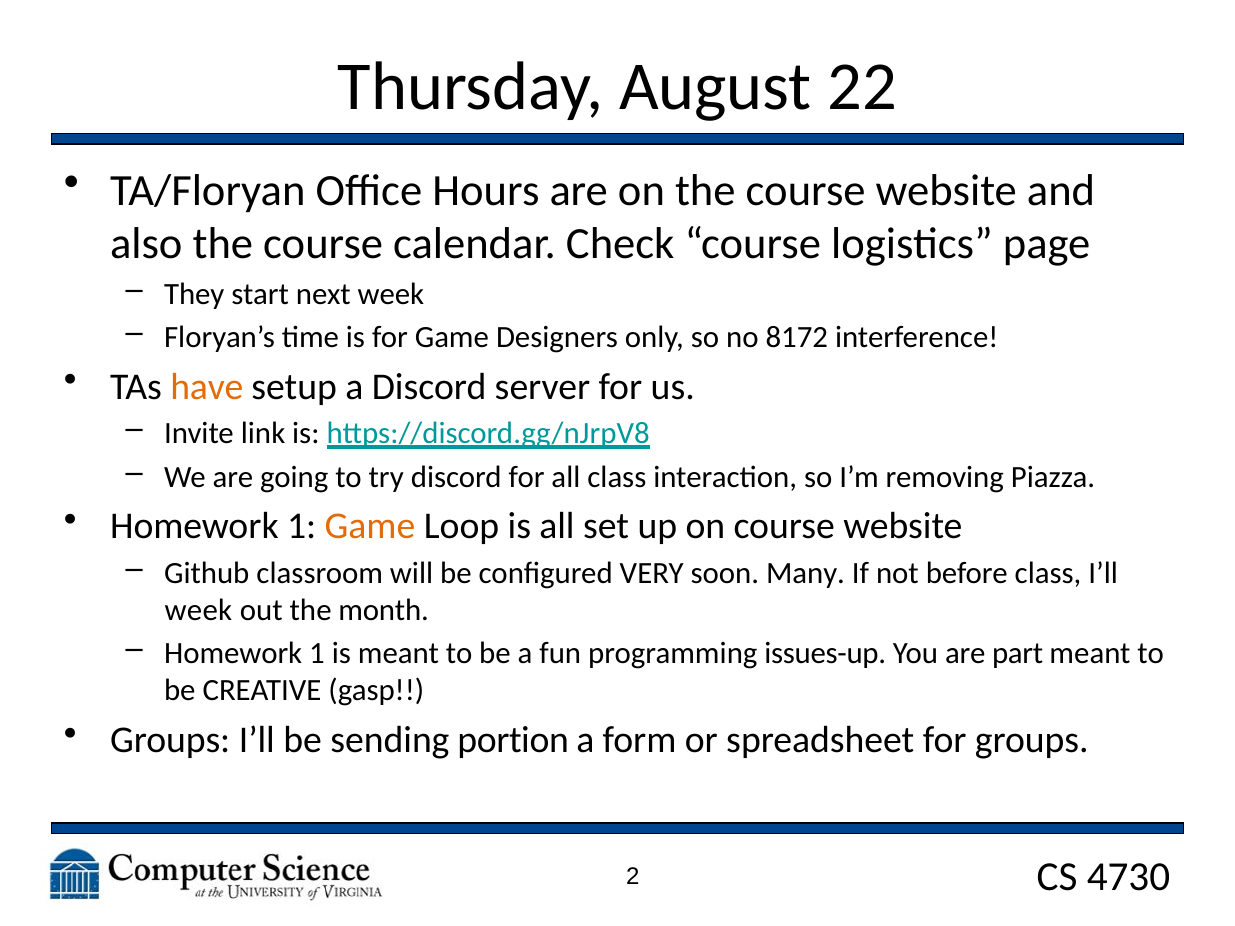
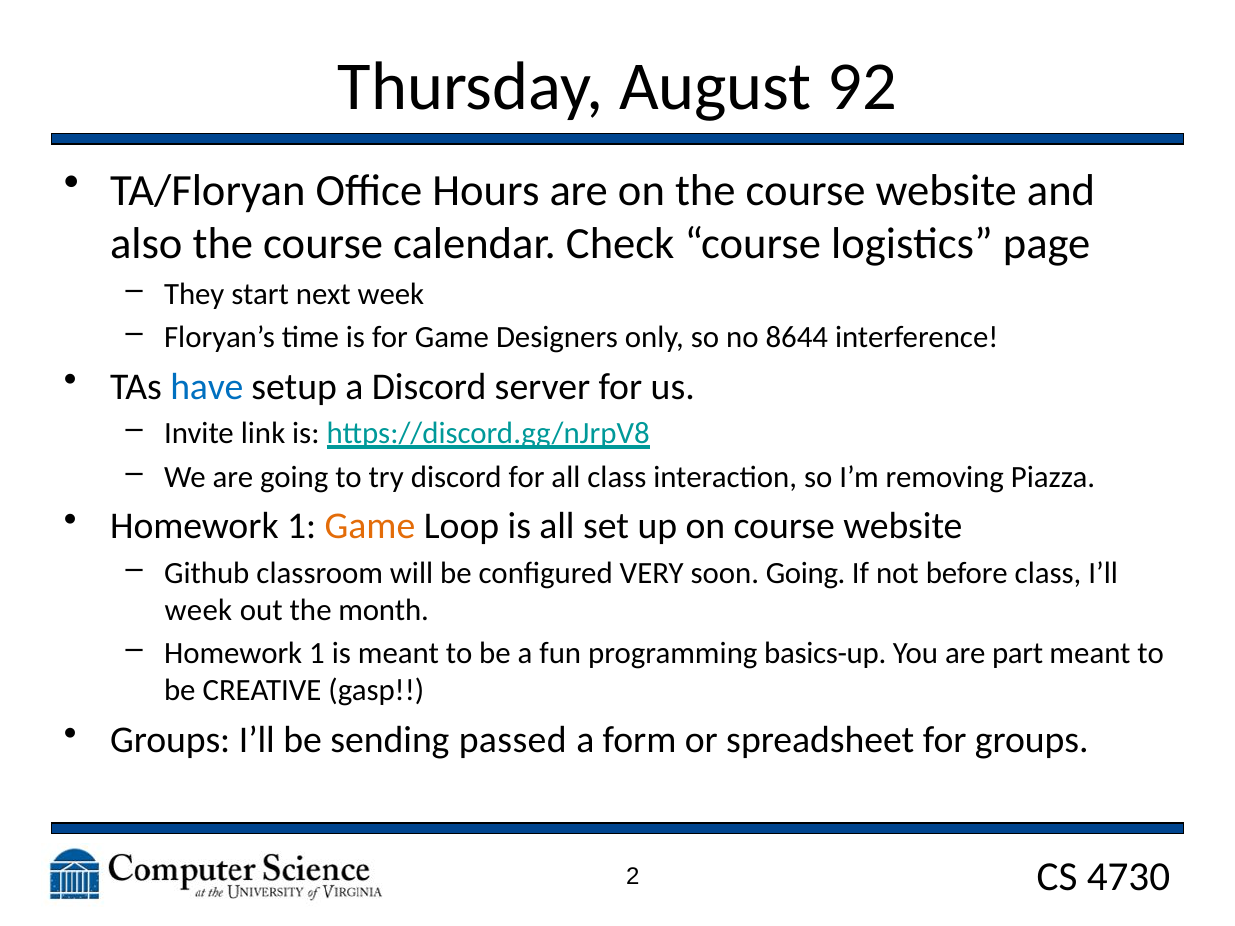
22: 22 -> 92 (862, 87)
8172: 8172 -> 8644 (797, 338)
have colour: orange -> blue (207, 387)
soon Many: Many -> Going (806, 574)
issues-up: issues-up -> basics-up (825, 654)
portion: portion -> passed (513, 740)
